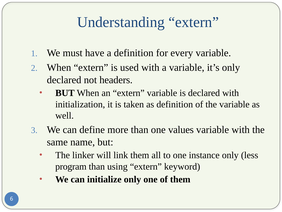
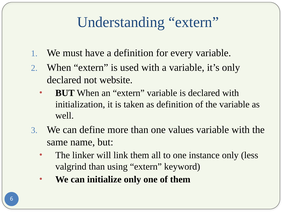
headers: headers -> website (116, 80)
program: program -> valgrind (71, 166)
